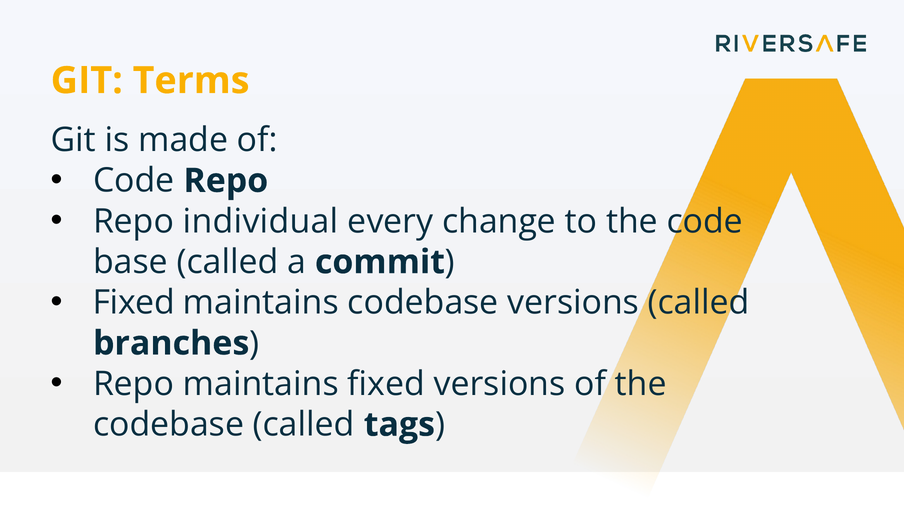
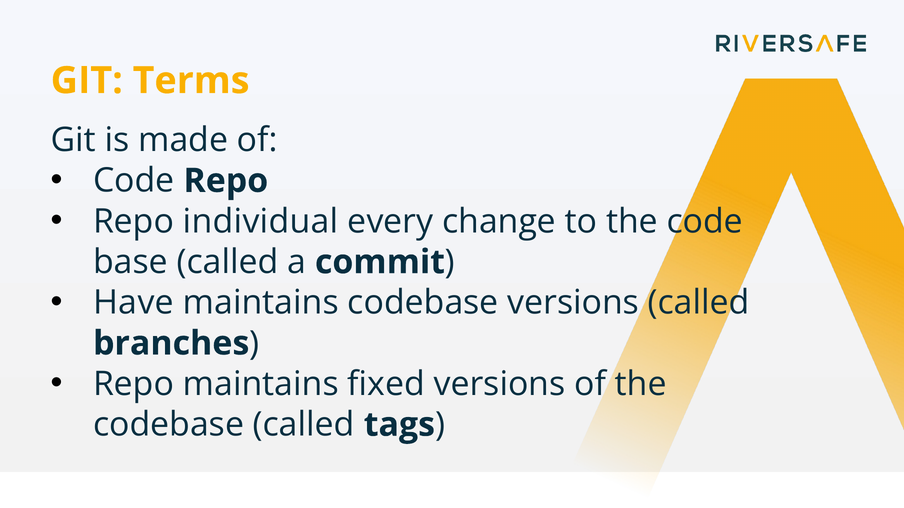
Fixed: Fixed -> Have (133, 303)
